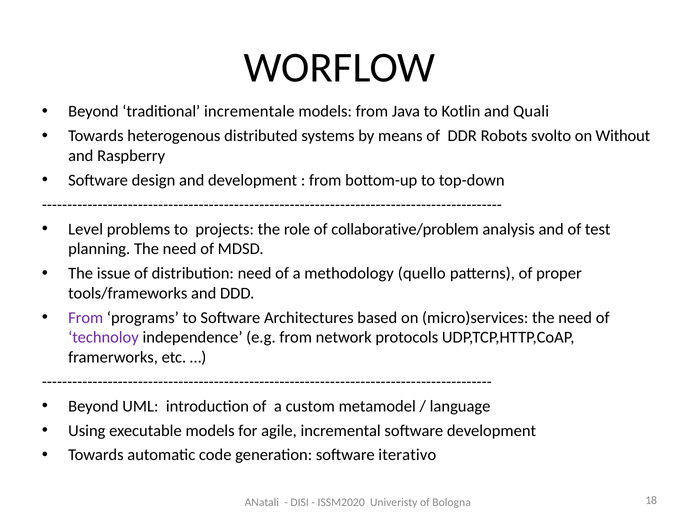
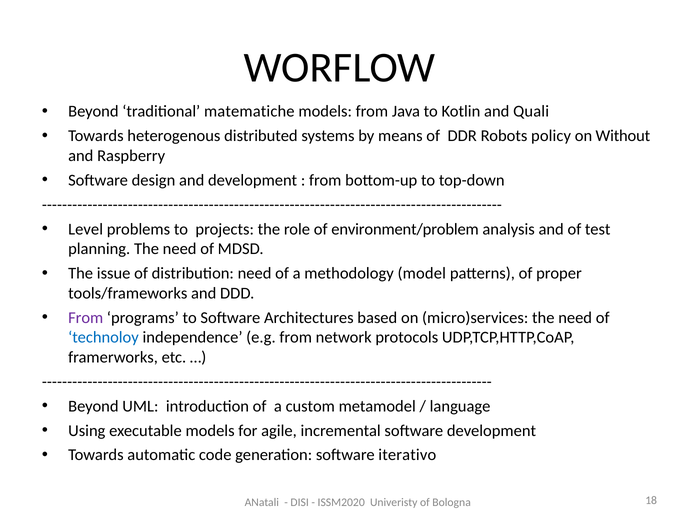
incrementale: incrementale -> matematiche (249, 112)
svolto: svolto -> policy (551, 136)
collaborative/problem: collaborative/problem -> environment/problem (405, 229)
quello: quello -> model (422, 273)
technoloy colour: purple -> blue (103, 338)
